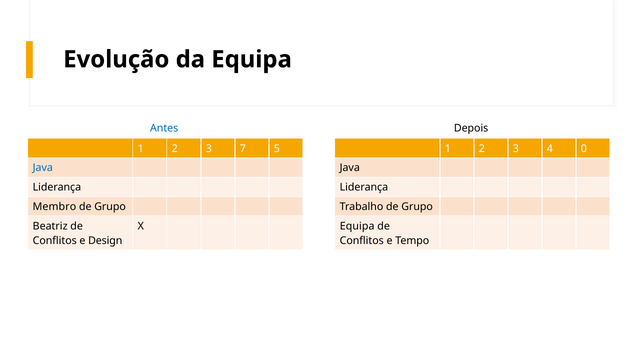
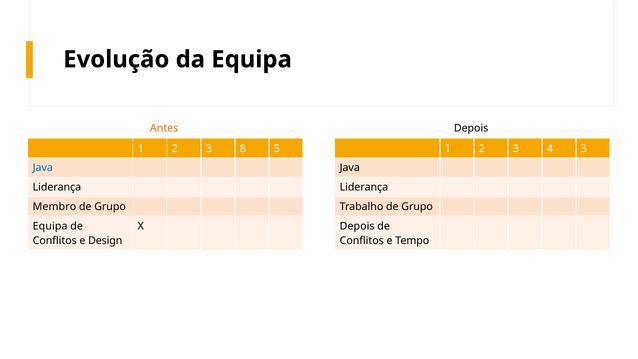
Antes colour: blue -> orange (164, 128)
7: 7 -> 8 (243, 148)
4 0: 0 -> 3 (584, 148)
Beatriz: Beatriz -> Equipa (50, 226)
Equipa: Equipa -> Depois (357, 226)
